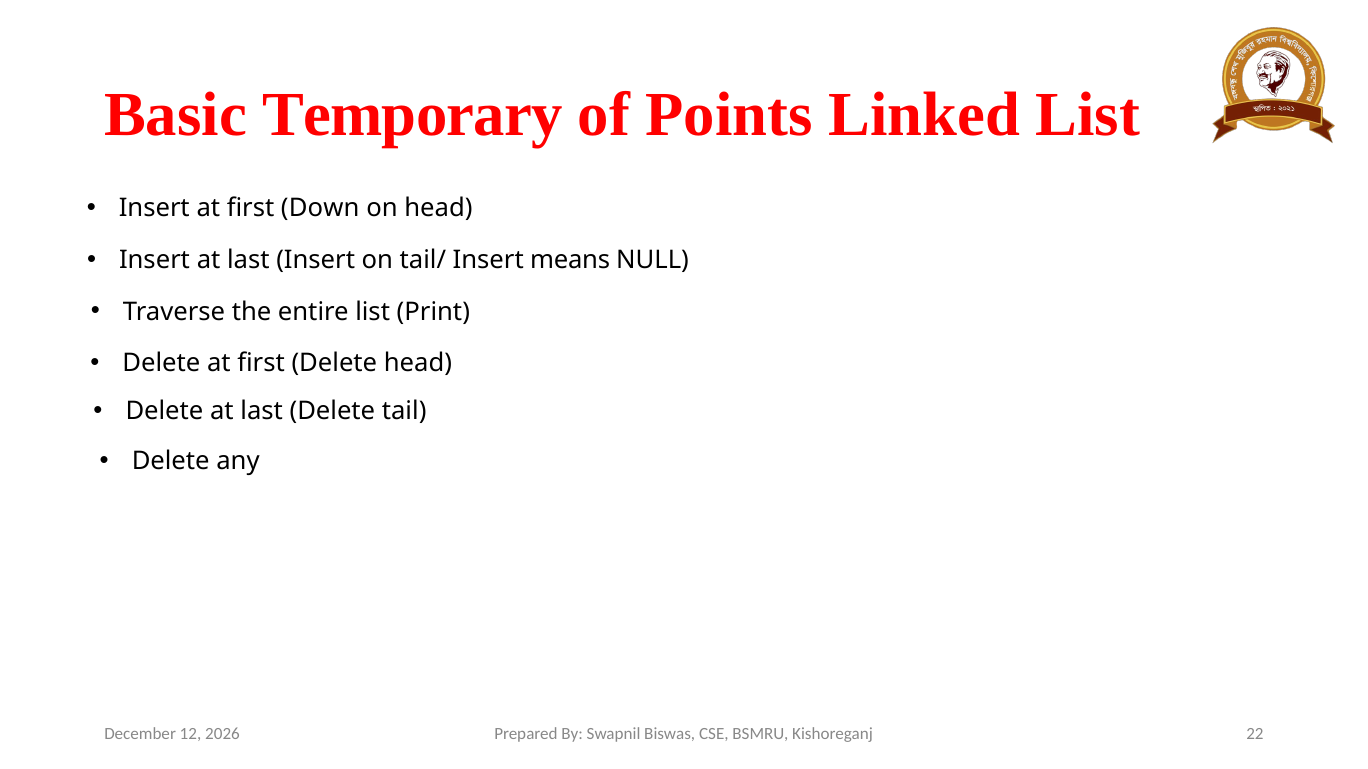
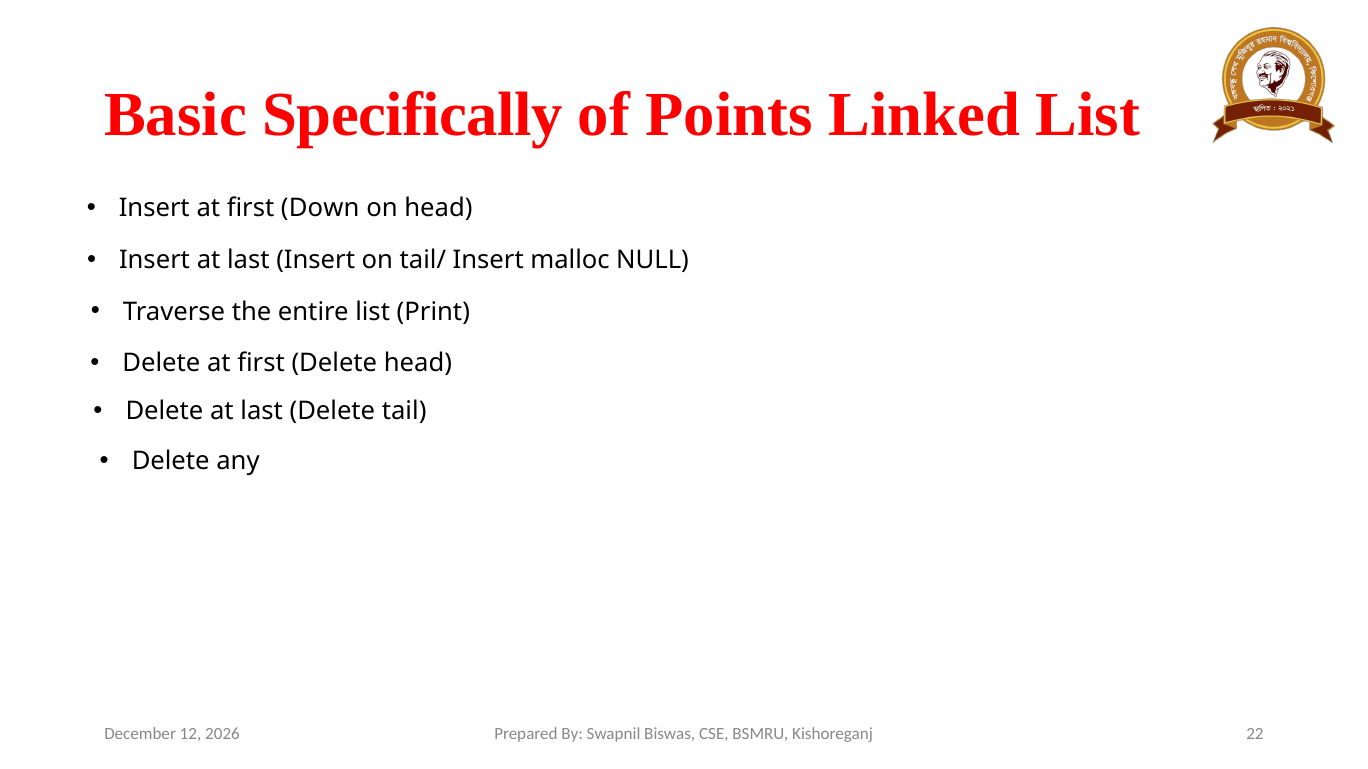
Temporary: Temporary -> Specifically (413, 115)
means: means -> malloc (570, 260)
